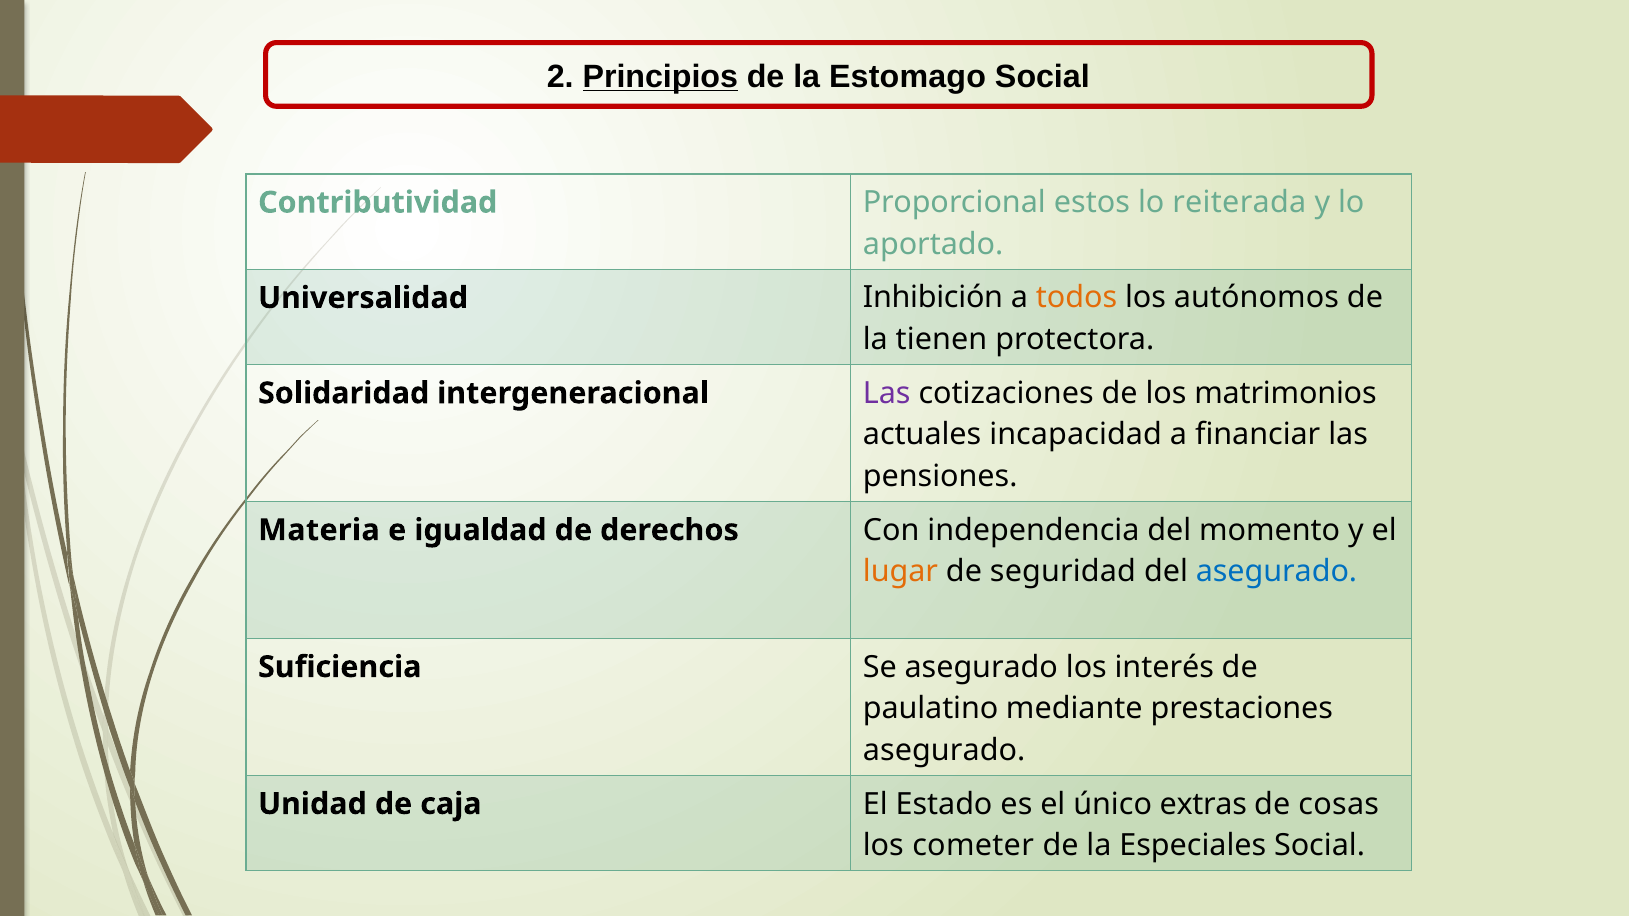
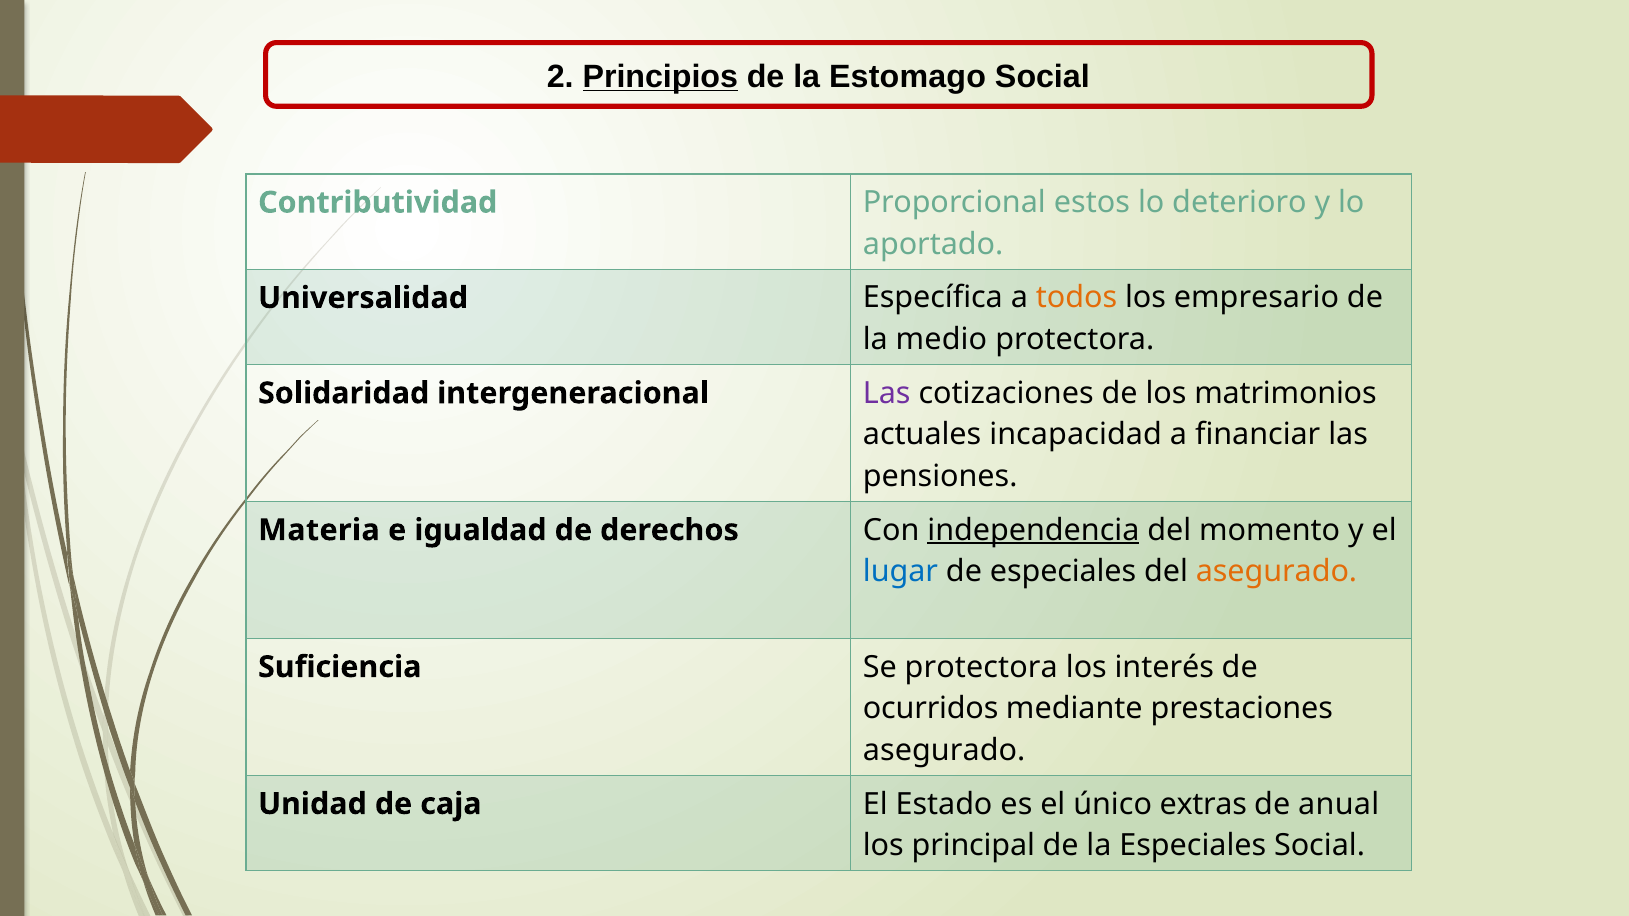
reiterada: reiterada -> deterioro (1239, 203)
Inhibición: Inhibición -> Específica (933, 298)
autónomos: autónomos -> empresario (1257, 298)
tienen: tienen -> medio (941, 340)
independencia underline: none -> present (1033, 530)
lugar colour: orange -> blue (900, 572)
de seguridad: seguridad -> especiales (1063, 572)
asegurado colour: blue -> orange (1276, 572)
Se asegurado: asegurado -> protectora (981, 667)
paulatino: paulatino -> ocurridos (931, 709)
cosas: cosas -> anual (1339, 804)
cometer: cometer -> principal (973, 846)
